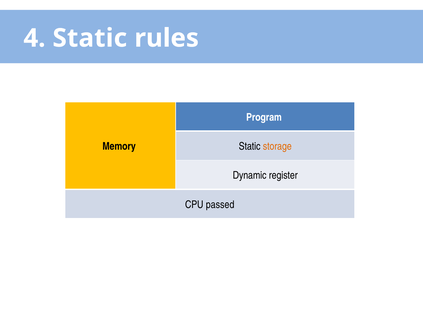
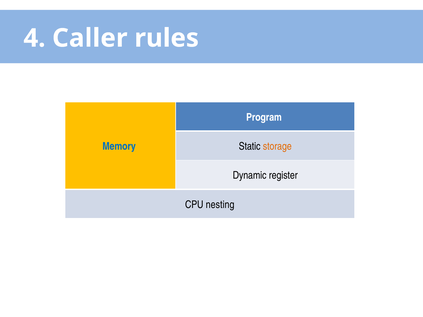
4 Static: Static -> Caller (90, 38)
Memory colour: black -> blue (119, 146)
passed: passed -> nesting (220, 205)
